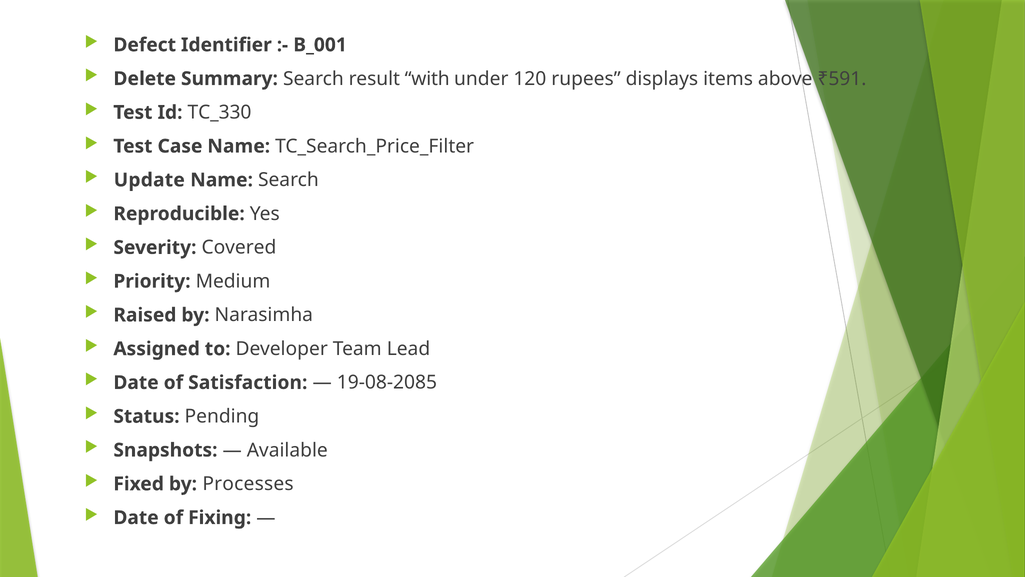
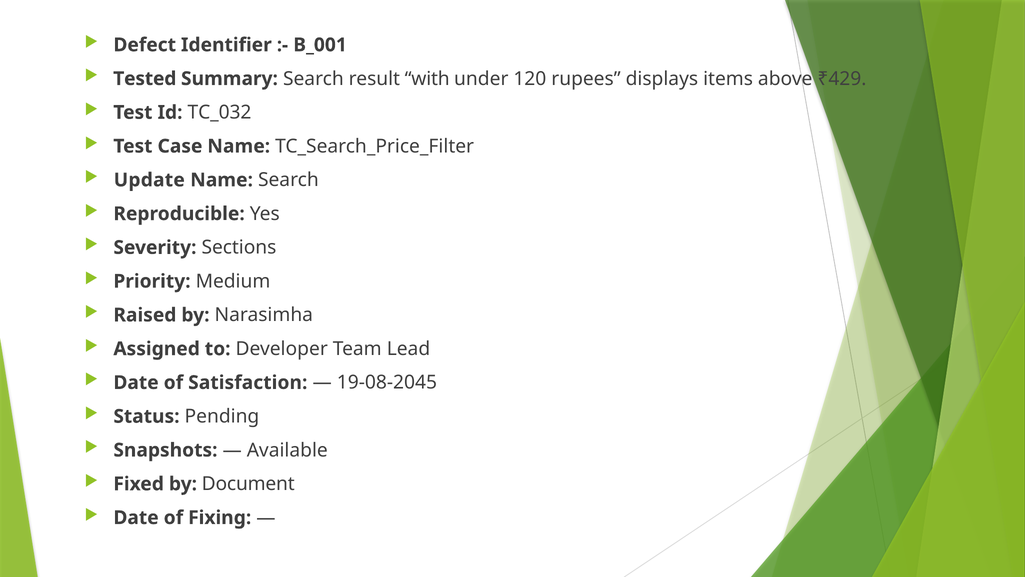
Delete: Delete -> Tested (145, 79)
₹591: ₹591 -> ₹429 (842, 79)
TC_330: TC_330 -> TC_032 (220, 112)
Covered: Covered -> Sections (239, 247)
19-08-2085: 19-08-2085 -> 19-08-2045 (387, 382)
Processes: Processes -> Document (248, 484)
